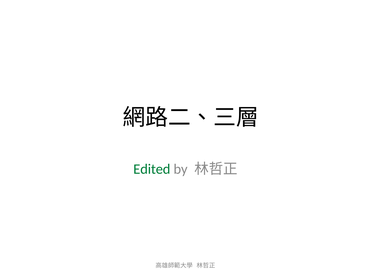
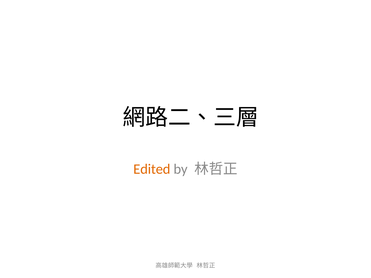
Edited colour: green -> orange (152, 169)
